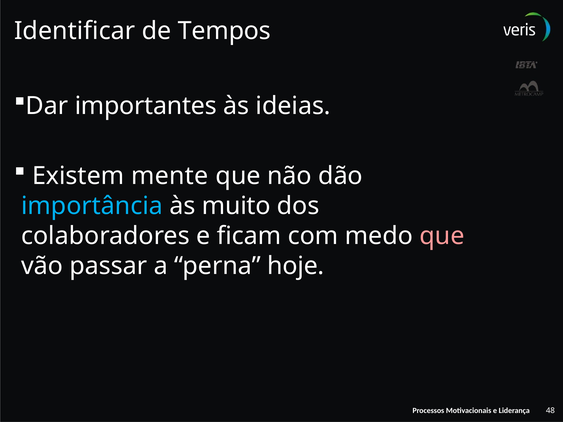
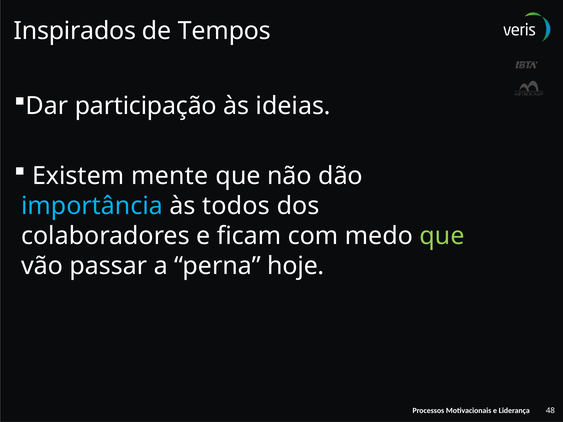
Identificar: Identificar -> Inspirados (75, 31)
importantes: importantes -> participação (146, 106)
muito: muito -> todos (236, 206)
que colour: pink -> light green (442, 236)
